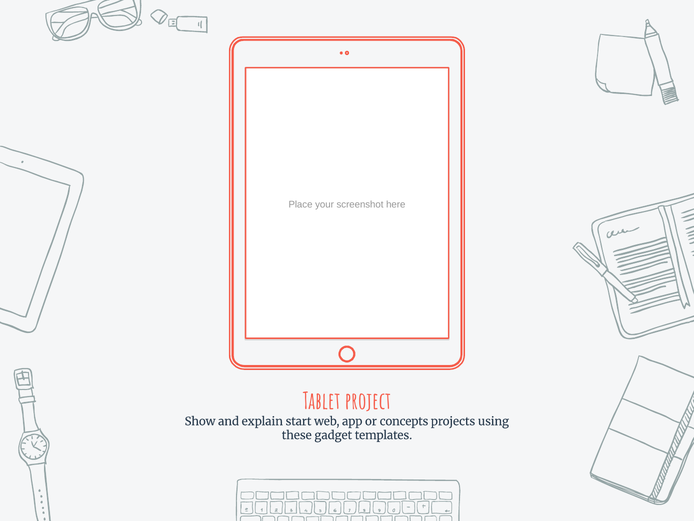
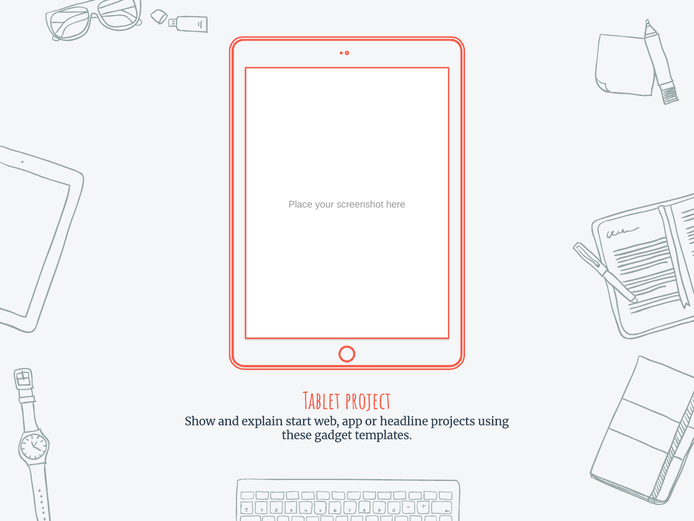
concepts: concepts -> headline (404, 421)
